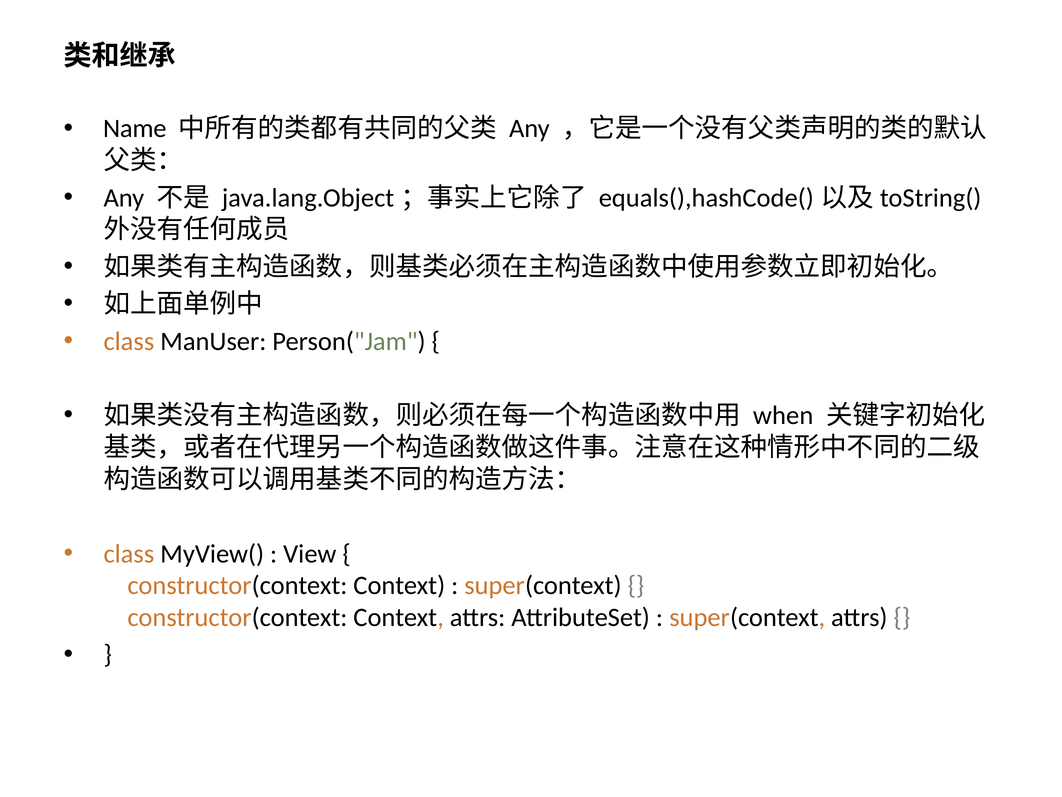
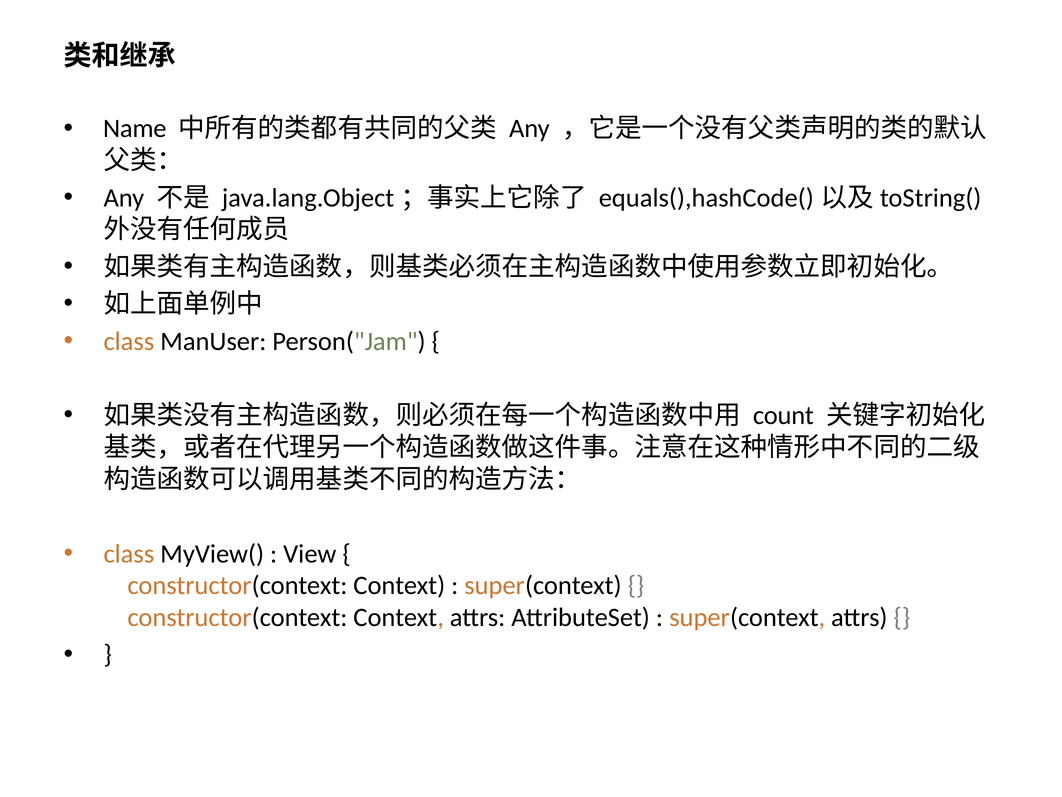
when: when -> count (783, 415)
